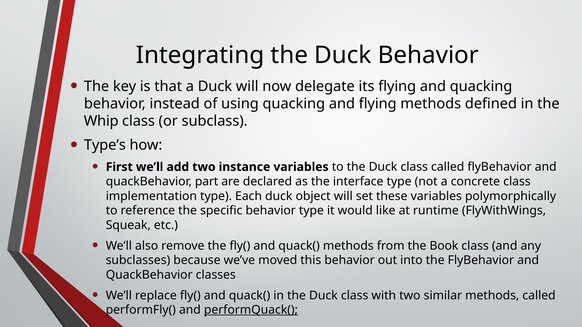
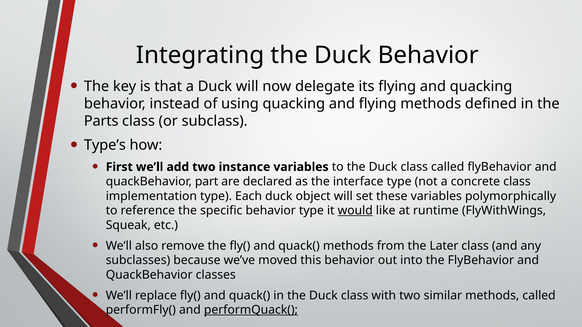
Whip: Whip -> Parts (101, 121)
would underline: none -> present (355, 211)
Book: Book -> Later (444, 246)
